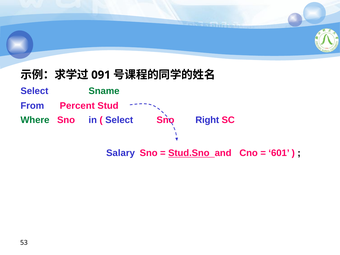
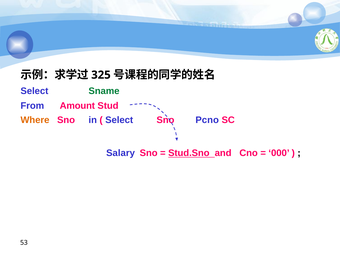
091: 091 -> 325 (101, 75)
Percent: Percent -> Amount (77, 106)
Where colour: green -> orange (35, 120)
Right: Right -> Pcno (207, 120)
601: 601 -> 000 (279, 153)
